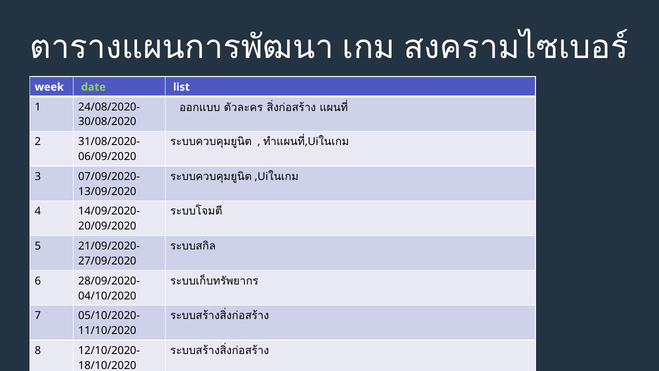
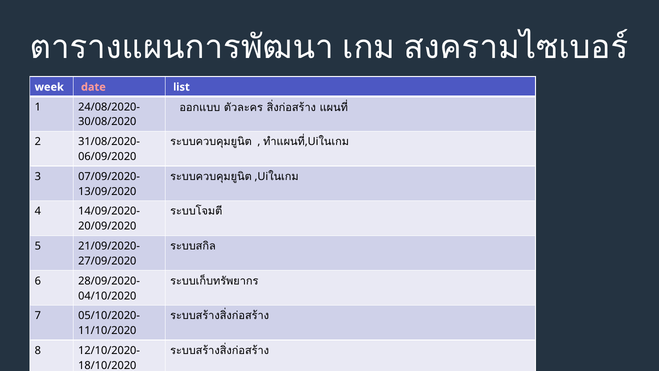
date colour: light green -> pink (93, 87)
